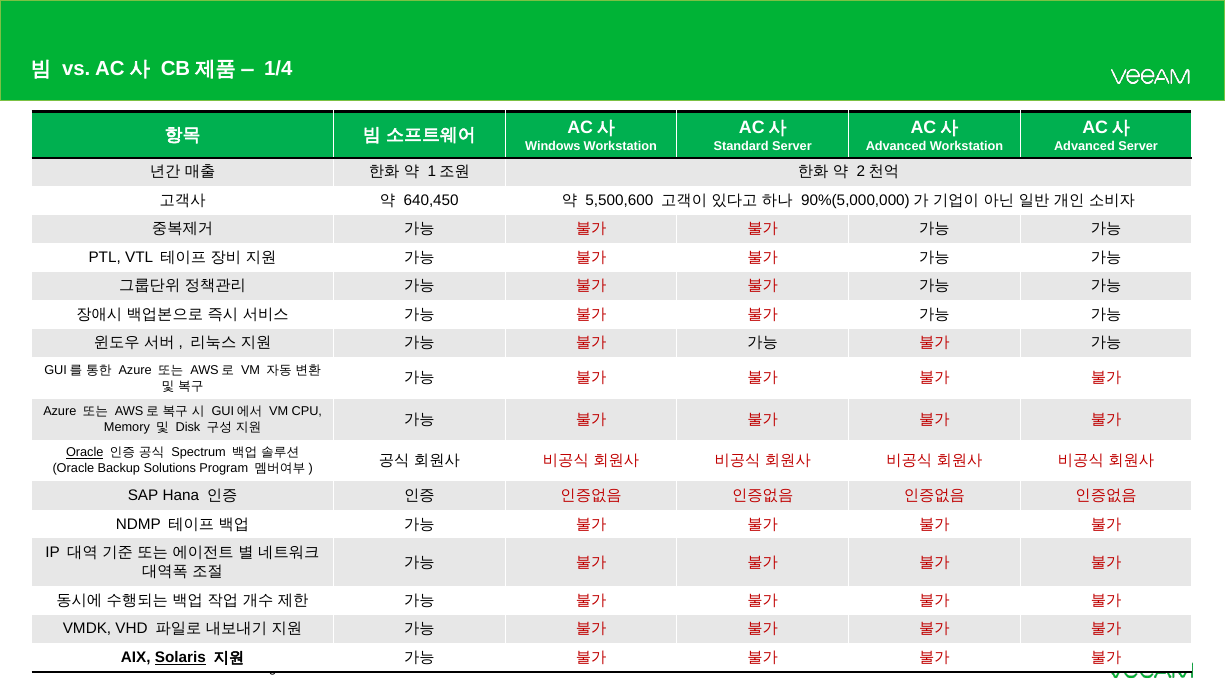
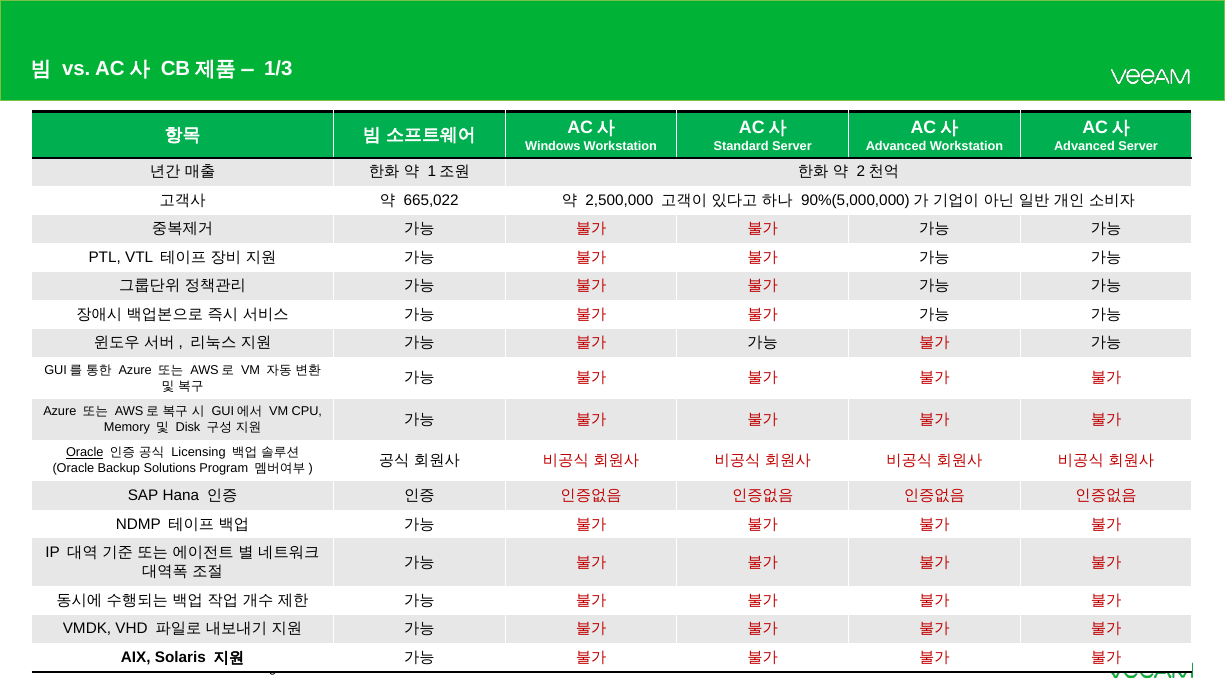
1/4: 1/4 -> 1/3 (278, 69)
640,450: 640,450 -> 665,022 (431, 200)
5,500,600: 5,500,600 -> 2,500,000 (619, 200)
Spectrum: Spectrum -> Licensing (198, 453)
Solaris underline: present -> none (180, 657)
